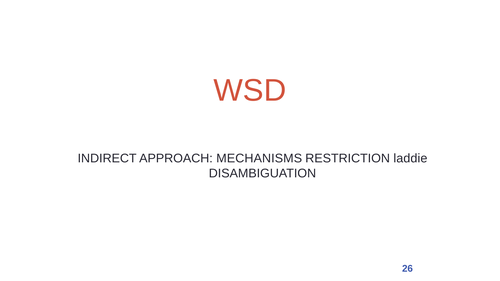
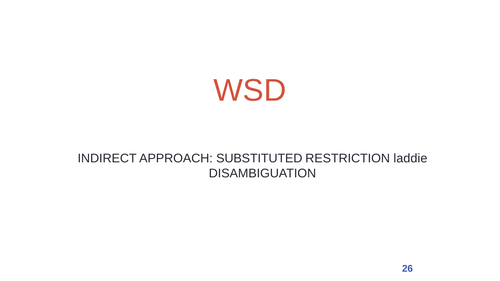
MECHANISMS: MECHANISMS -> SUBSTITUTED (259, 159)
